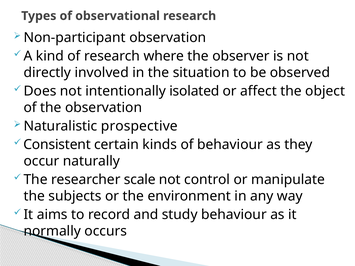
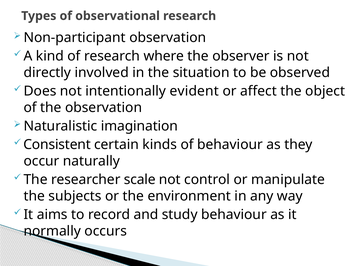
isolated: isolated -> evident (194, 91)
prospective: prospective -> imagination (139, 126)
